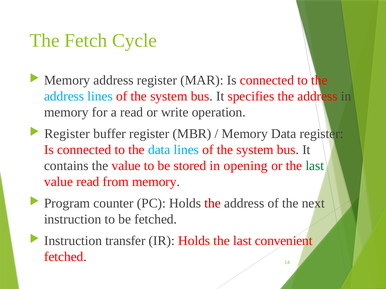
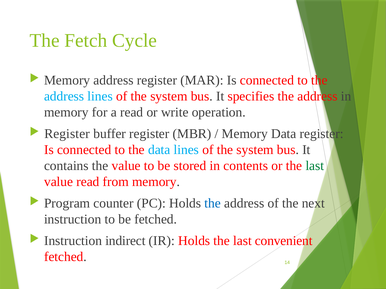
opening: opening -> contents (246, 166)
the colour: red -> blue (213, 204)
transfer: transfer -> indirect (125, 241)
